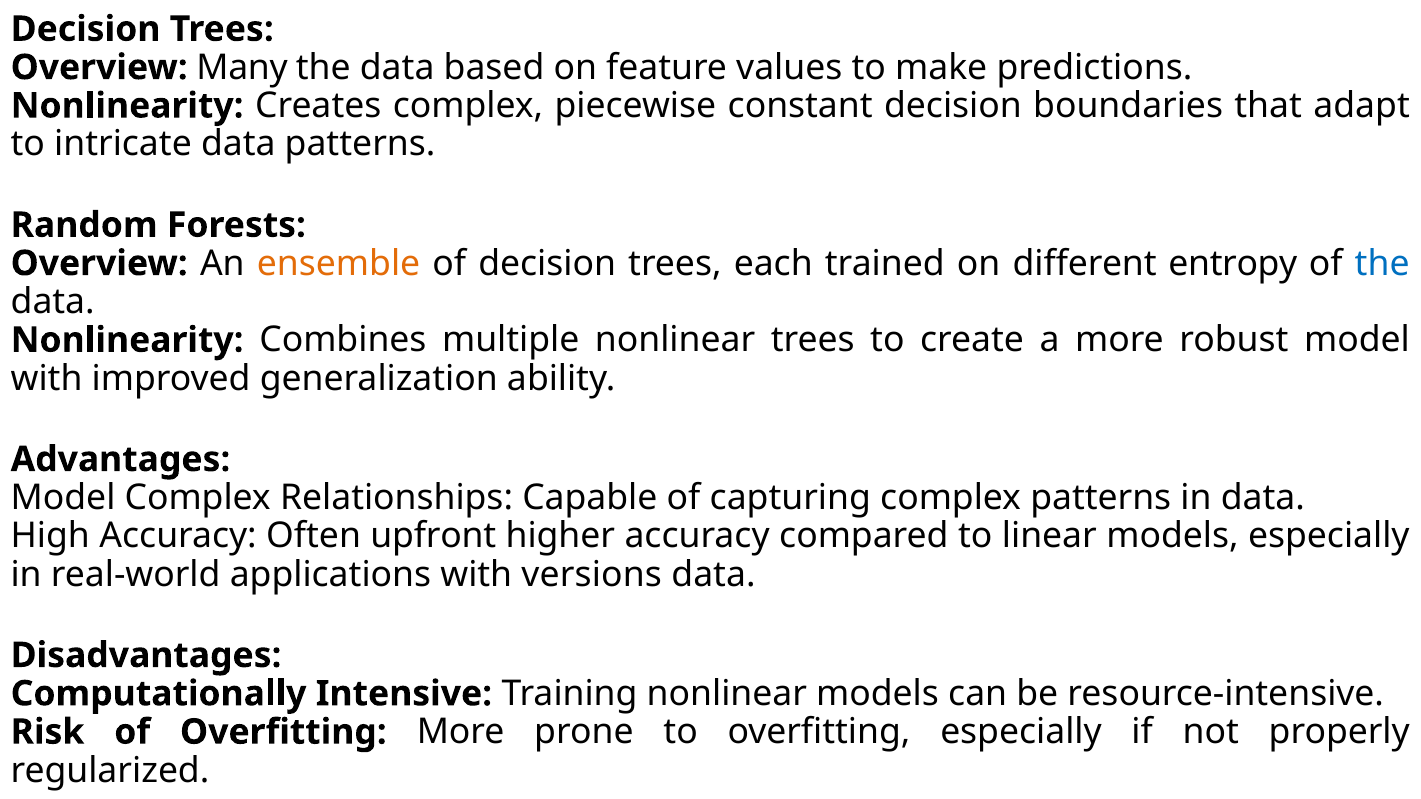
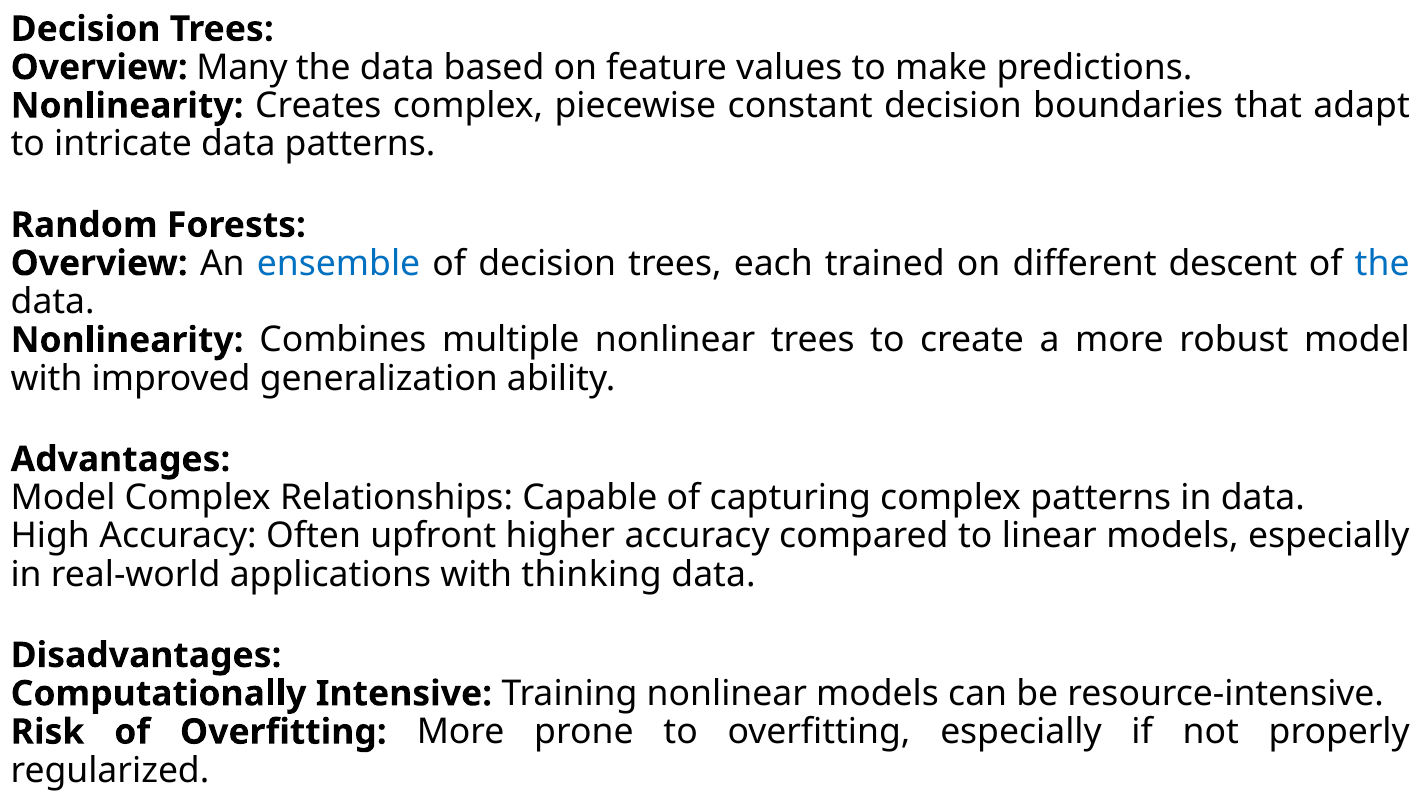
ensemble colour: orange -> blue (339, 264)
entropy: entropy -> descent (1233, 264)
versions: versions -> thinking (592, 575)
